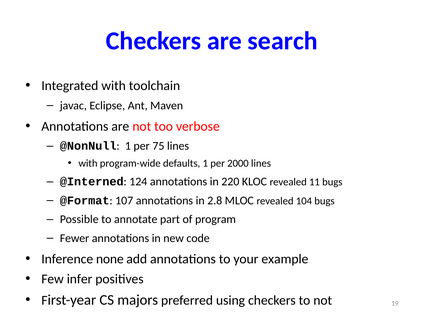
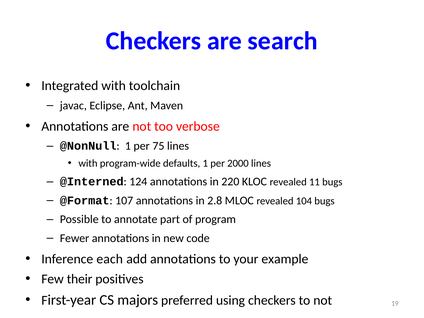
none: none -> each (110, 259)
infer: infer -> their (80, 279)
